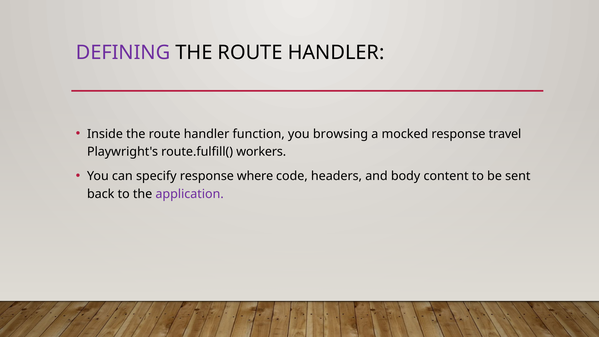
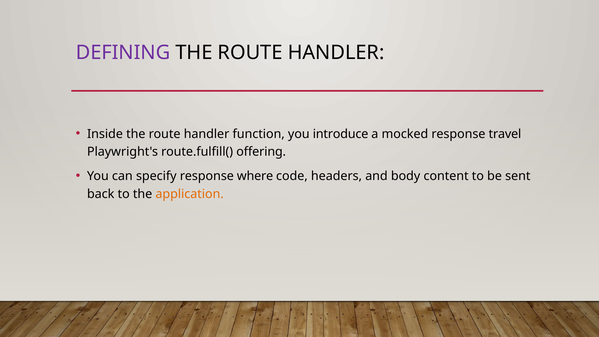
browsing: browsing -> introduce (341, 134)
workers: workers -> offering (261, 152)
application colour: purple -> orange (190, 194)
